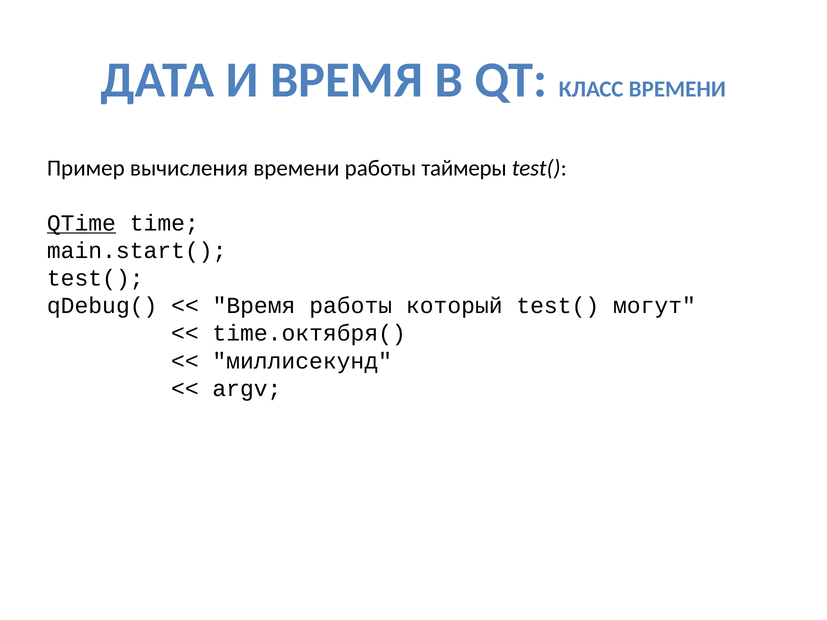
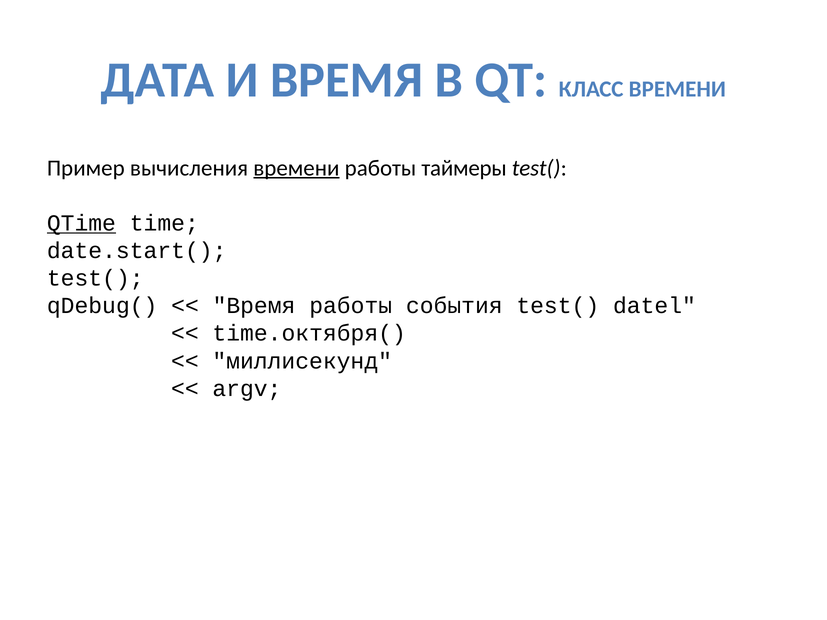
времени underline: none -> present (296, 168)
main.start(: main.start( -> date.start( (137, 251)
который: который -> события (454, 306)
могут: могут -> datel (654, 306)
